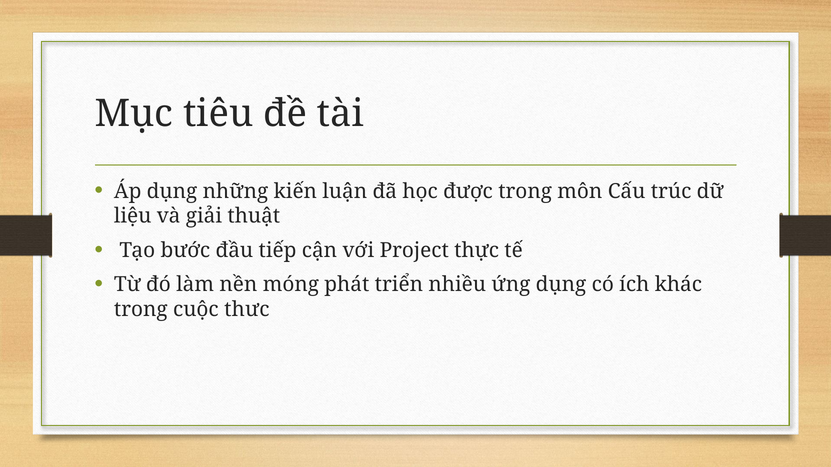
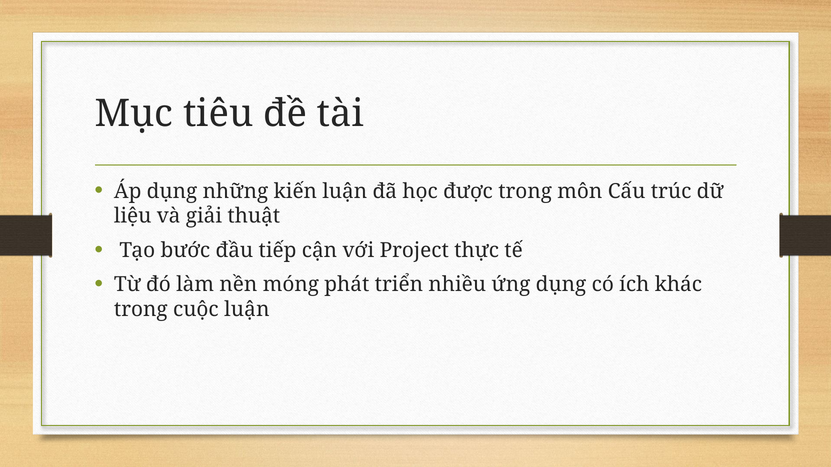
cuộc thưc: thưc -> luận (247, 310)
